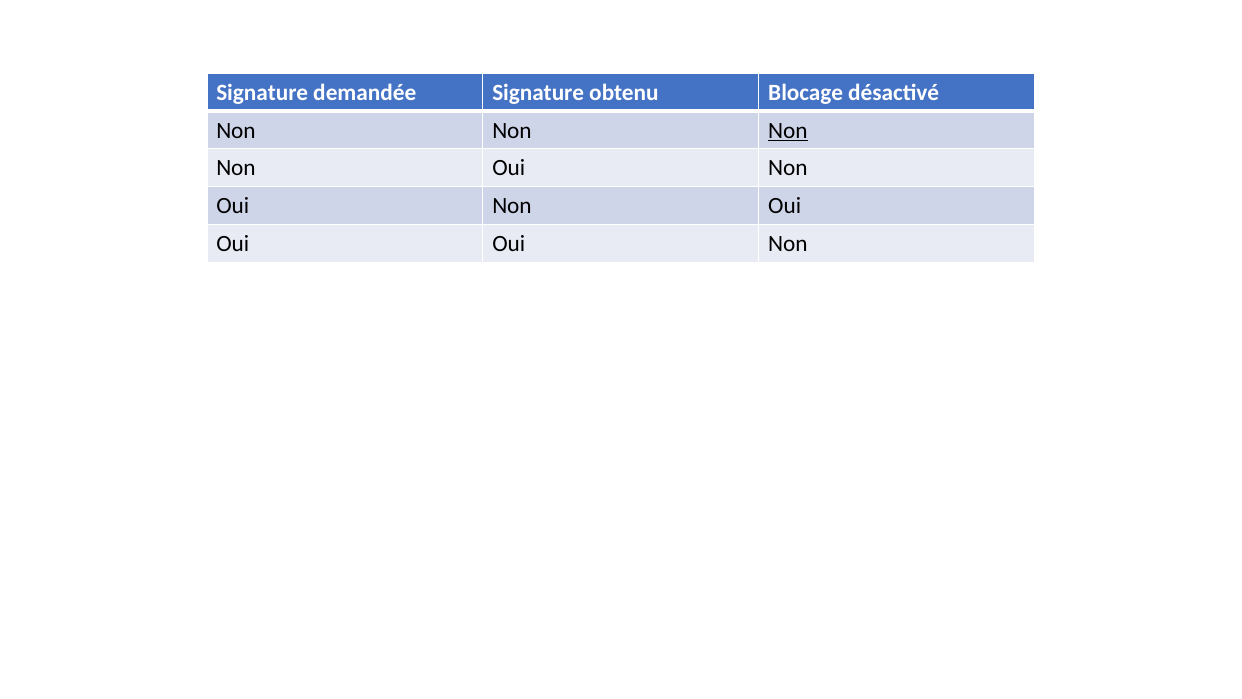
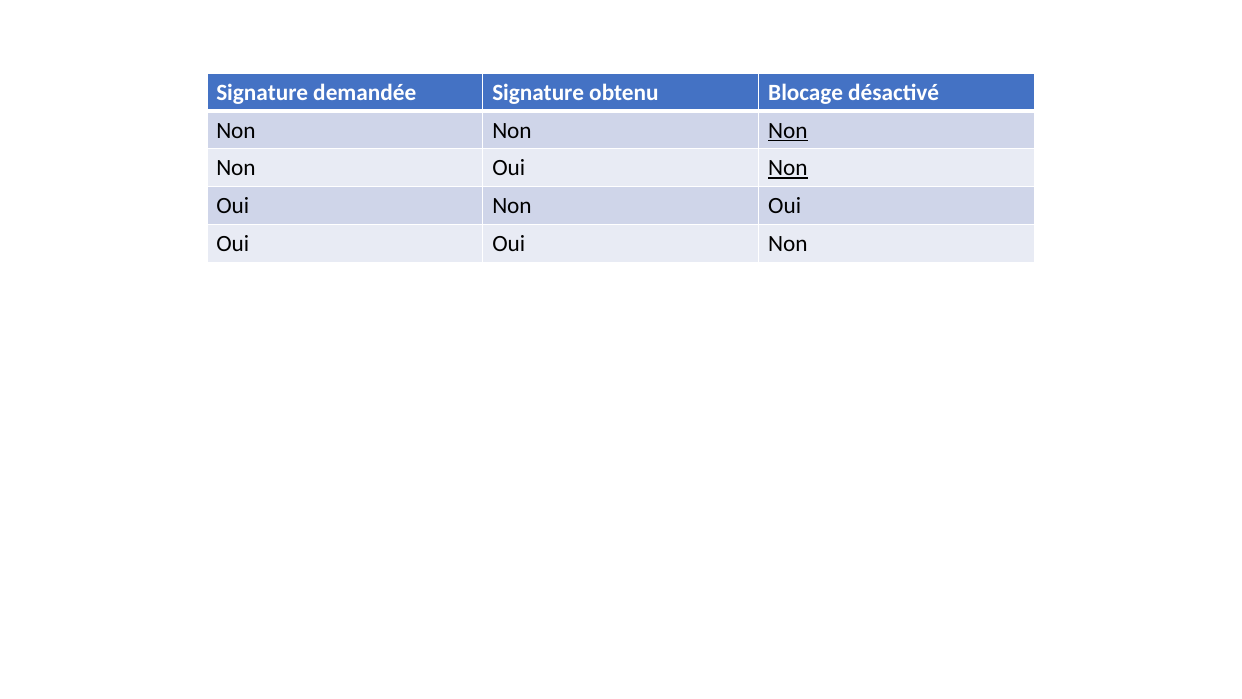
Non underline: none -> present (788, 168)
